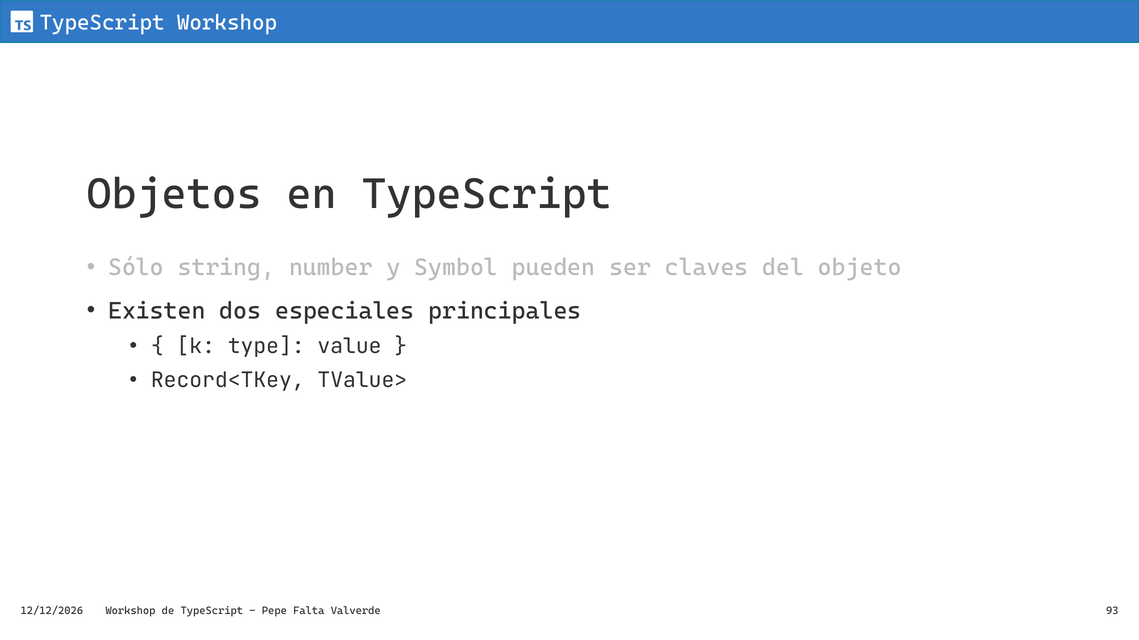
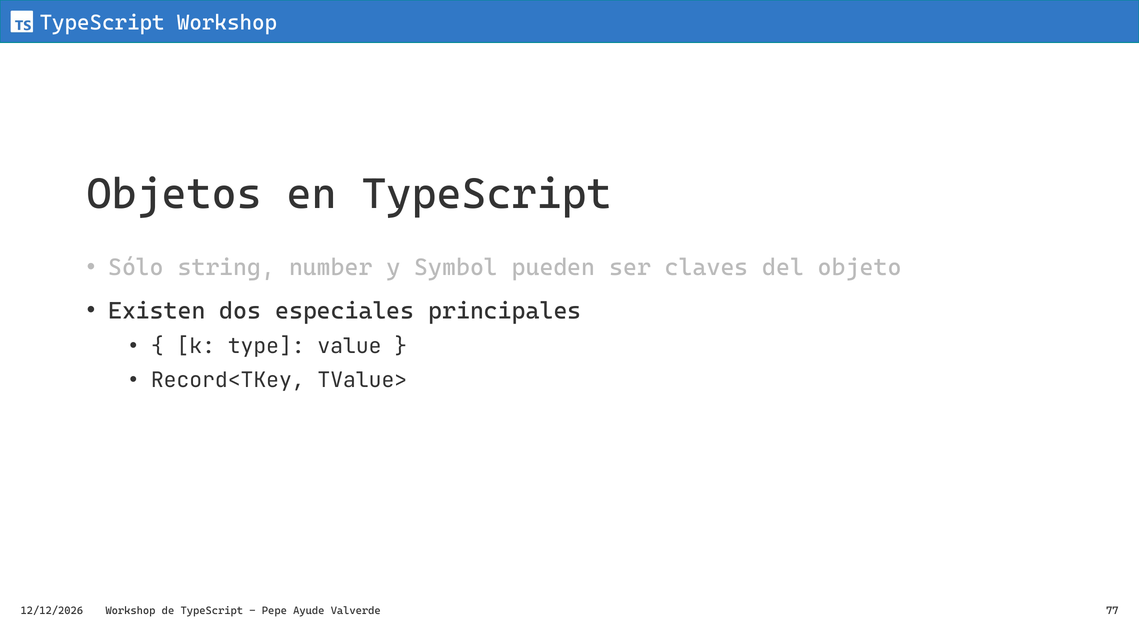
Falta: Falta -> Ayude (309, 612)
93: 93 -> 77 (1112, 612)
